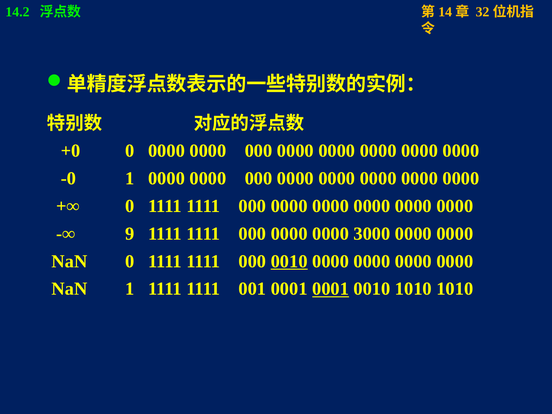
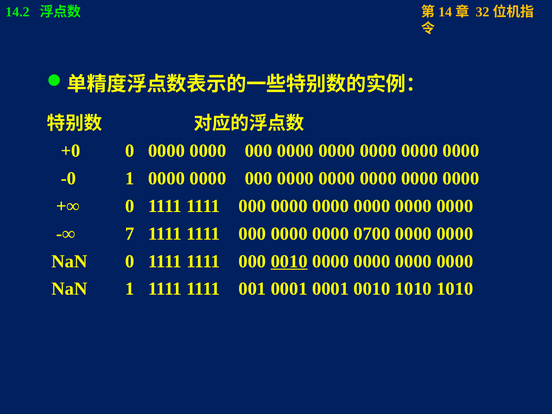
9: 9 -> 7 (130, 234)
3000: 3000 -> 0700 (372, 234)
0001 underline: present -> none (331, 289)
